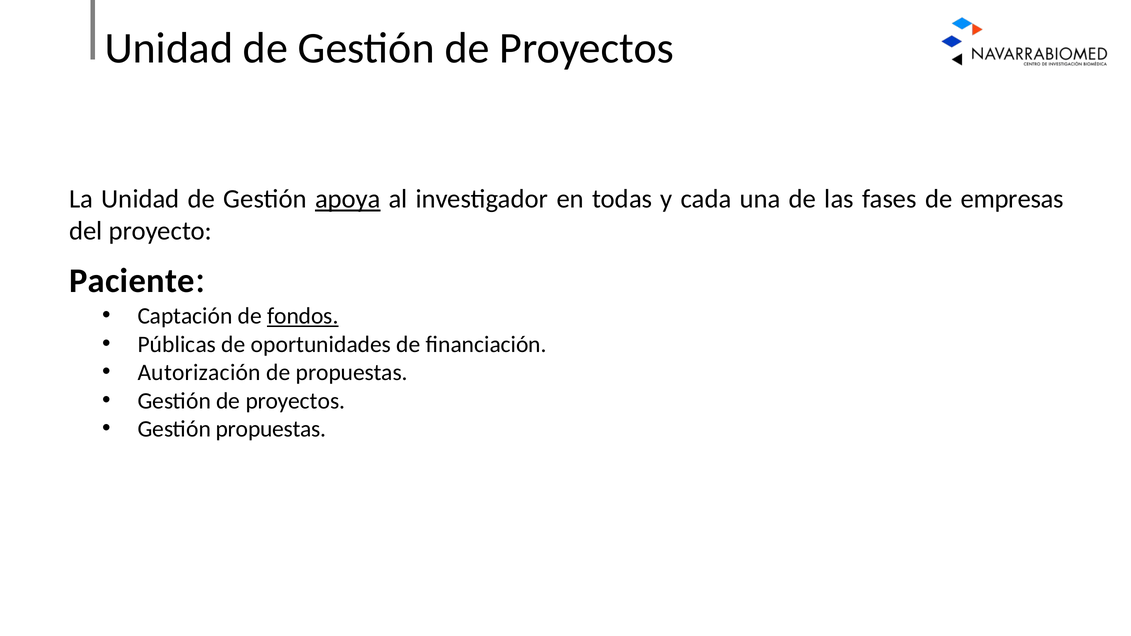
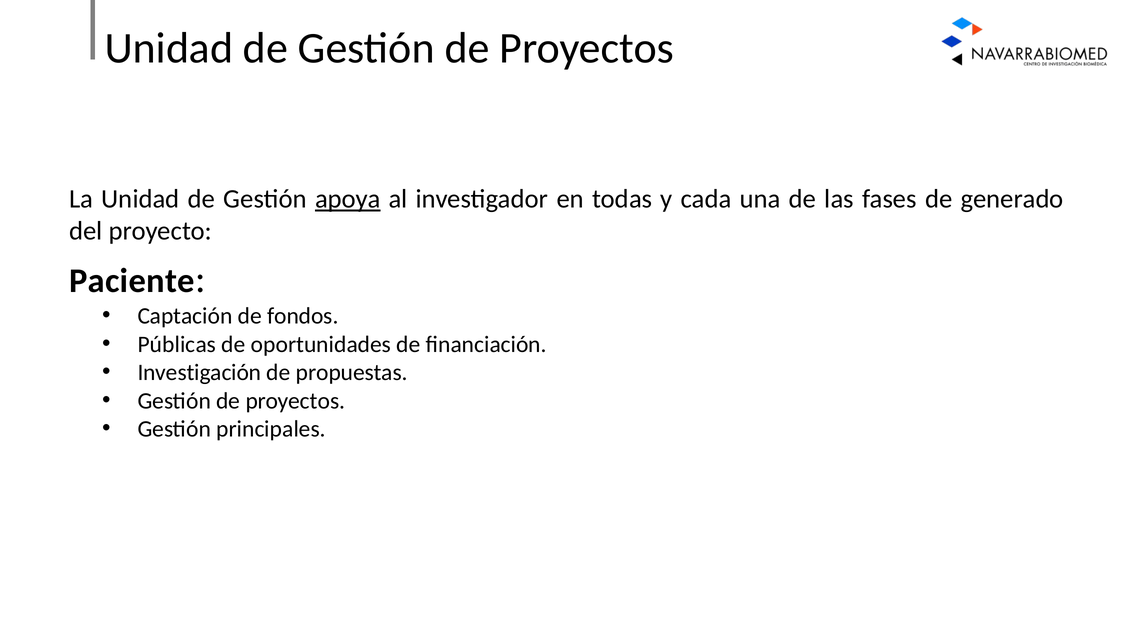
empresas: empresas -> generado (1012, 199)
fondos underline: present -> none (303, 316)
Autorización: Autorización -> Investigación (199, 373)
Gestión propuestas: propuestas -> principales (271, 429)
